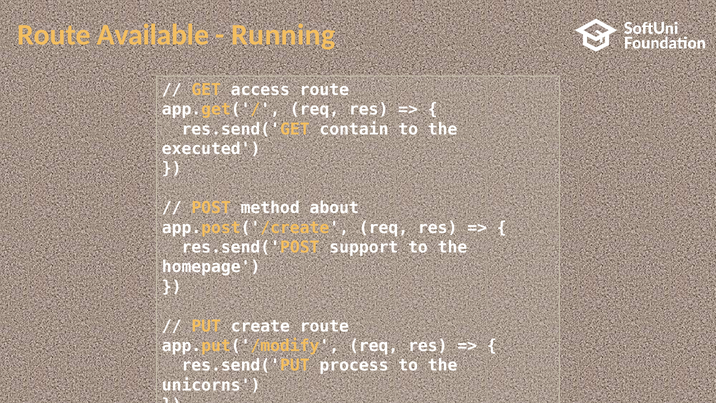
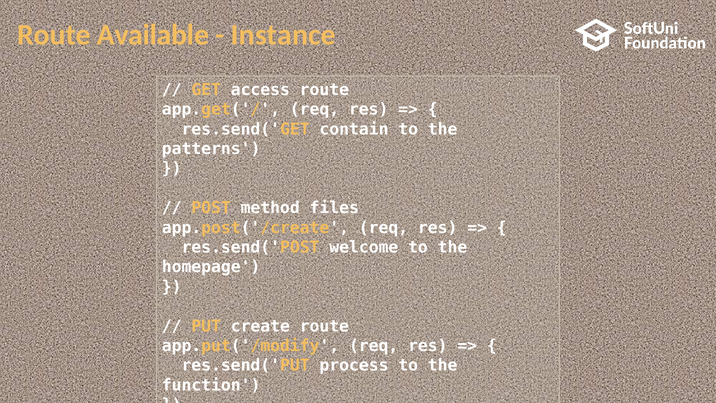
Running: Running -> Instance (283, 35)
executed: executed -> patterns (211, 149)
about: about -> files (334, 208)
support: support -> welcome (364, 247)
unicorns: unicorns -> function (211, 385)
